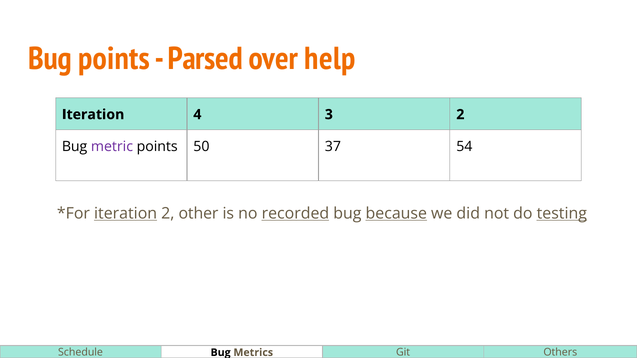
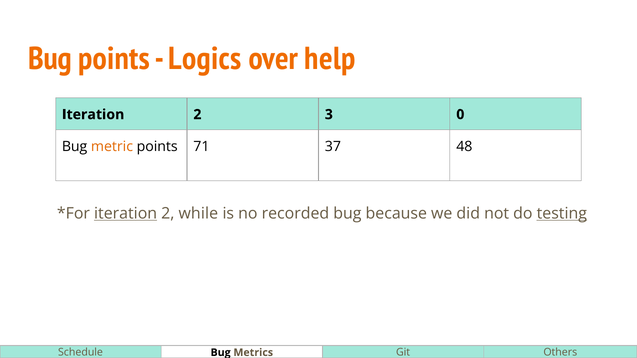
Parsed: Parsed -> Logics (205, 59)
4: 4 -> 2 (197, 115)
3 2: 2 -> 0 (460, 115)
metric colour: purple -> orange (112, 147)
50: 50 -> 71 (201, 147)
54: 54 -> 48 (464, 147)
other: other -> while (198, 214)
recorded underline: present -> none (295, 214)
because underline: present -> none (396, 214)
